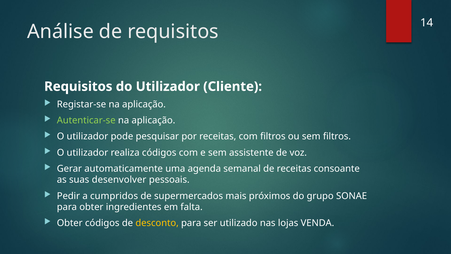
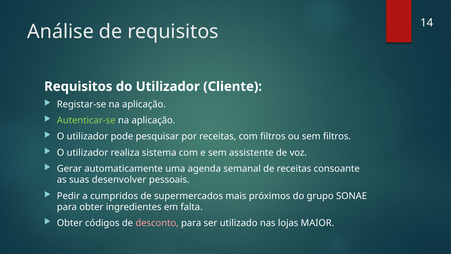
realiza códigos: códigos -> sistema (159, 152)
desconto colour: yellow -> pink (157, 223)
VENDA: VENDA -> MAIOR (317, 223)
